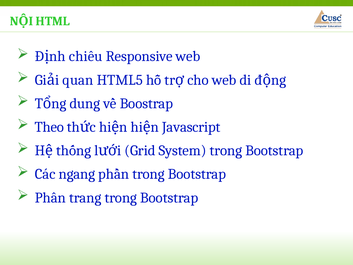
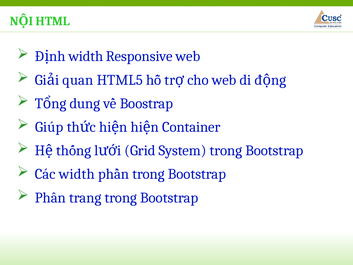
chiều: chiều -> width (86, 56)
Theo: Theo -> Giúp (49, 127)
Javascript: Javascript -> Container (191, 127)
Các ngang: ngang -> width (77, 174)
